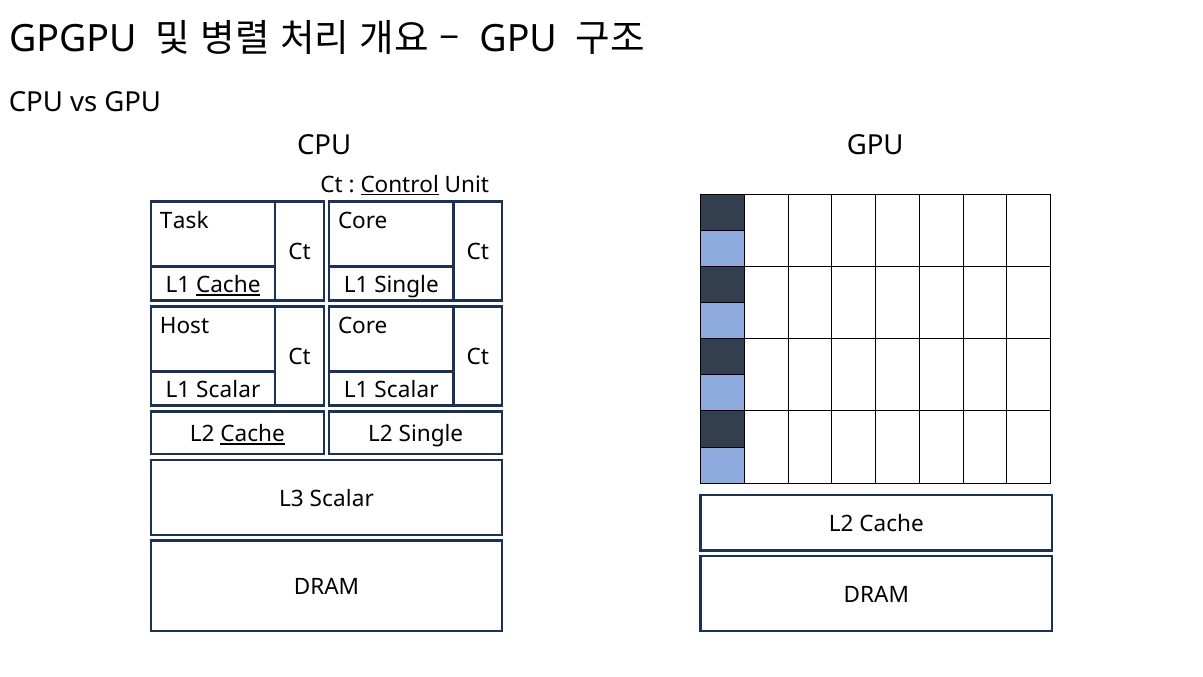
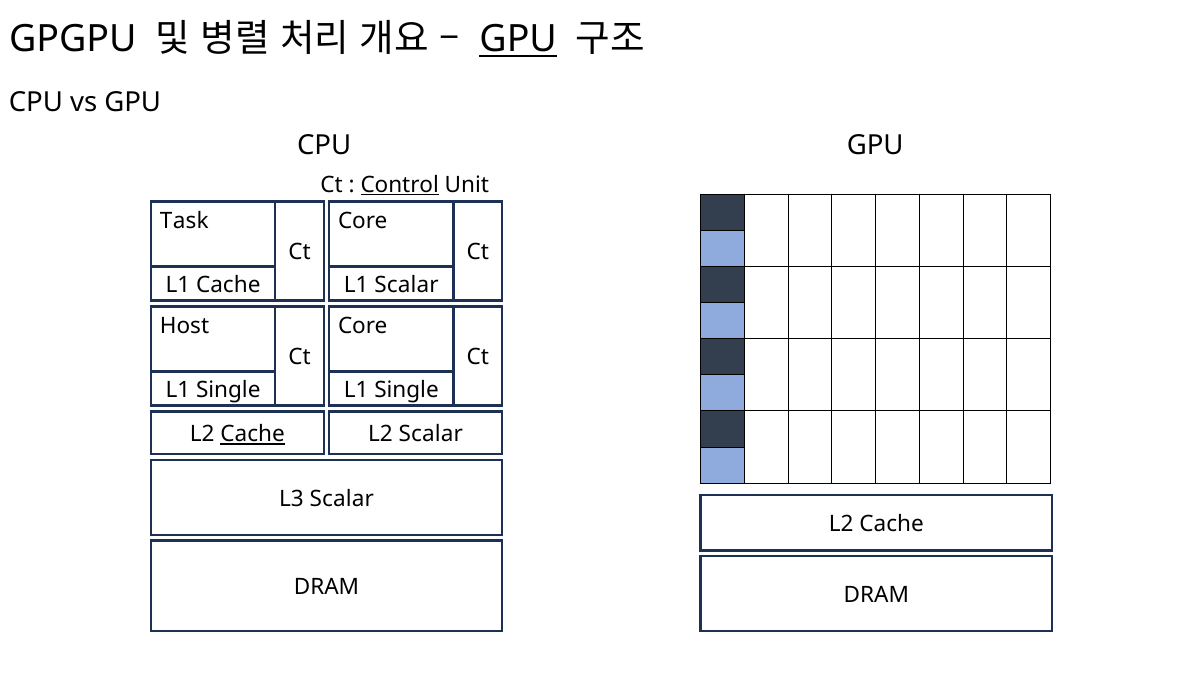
GPU underline: none -> present (518, 39)
Cache underline: present -> none (228, 285)
L1 Single: Single -> Scalar (406, 285)
Scalar: Scalar -> Single (228, 390)
Scalar: Scalar -> Single (407, 390)
L2 Single: Single -> Scalar (431, 434)
